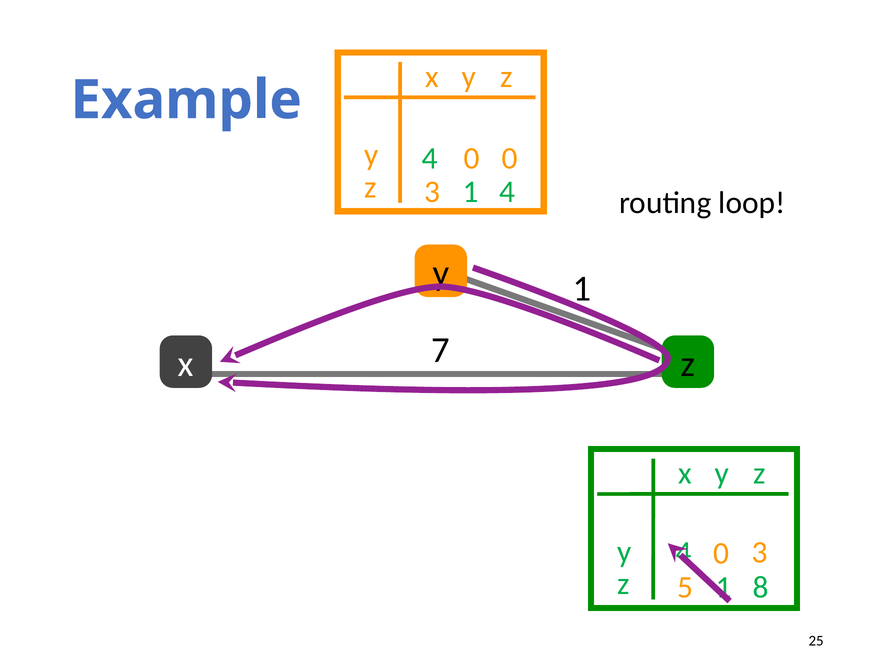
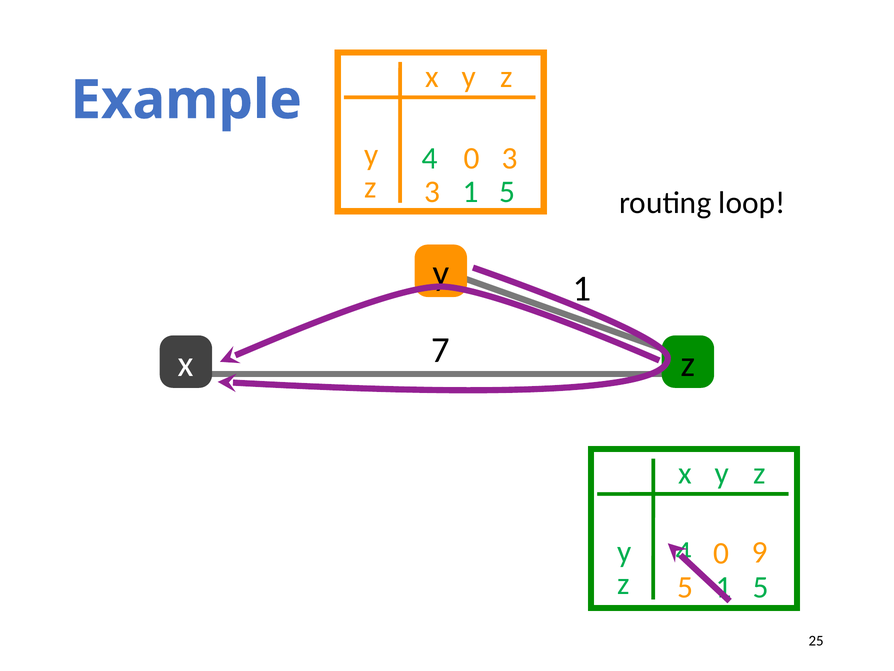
0 0: 0 -> 3 (510, 158)
3 1 4: 4 -> 5 (507, 192)
3: 3 -> 9 (760, 552)
8: 8 -> 5 (760, 587)
